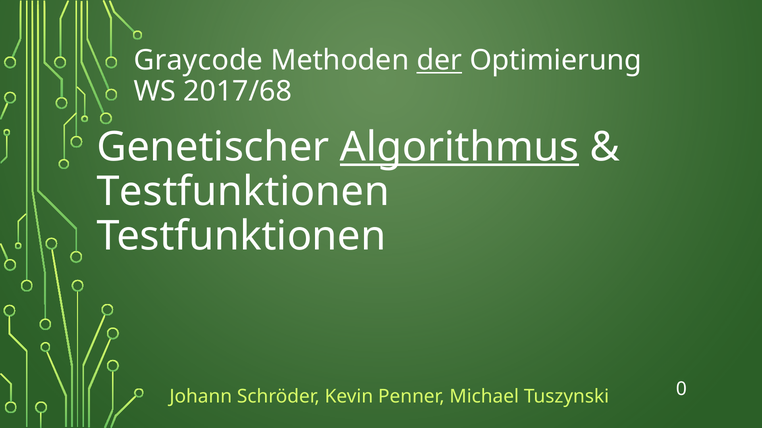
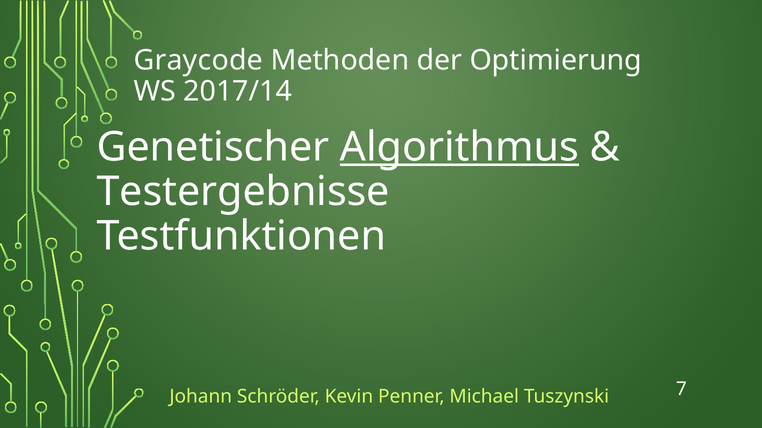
der underline: present -> none (439, 61)
2017/68: 2017/68 -> 2017/14 (238, 91)
Testfunktionen: Testfunktionen -> Testergebnisse (243, 192)
0: 0 -> 7 (681, 390)
